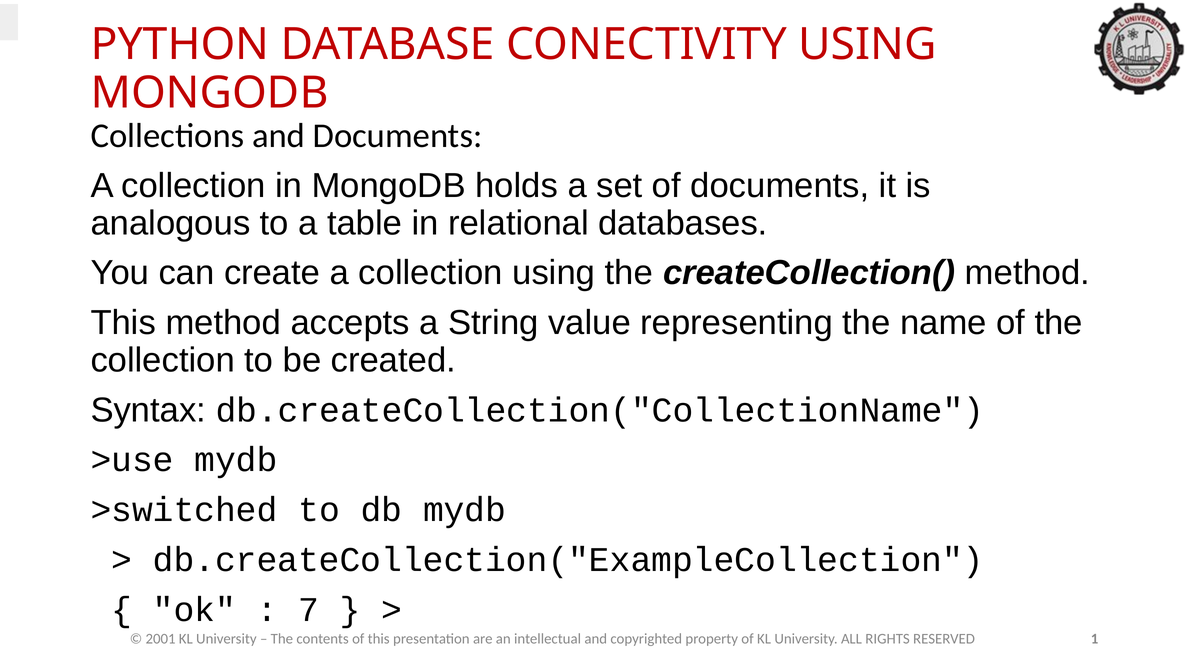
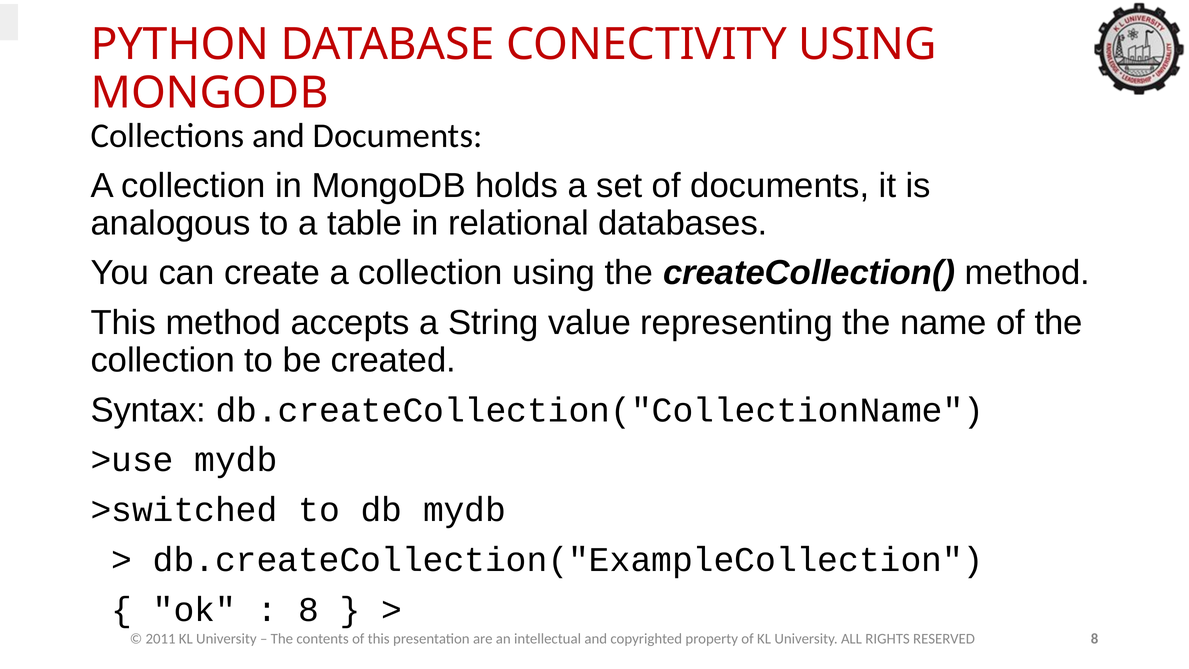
7: 7 -> 8 (309, 609)
2001: 2001 -> 2011 (161, 639)
RESERVED 1: 1 -> 8 (1095, 639)
